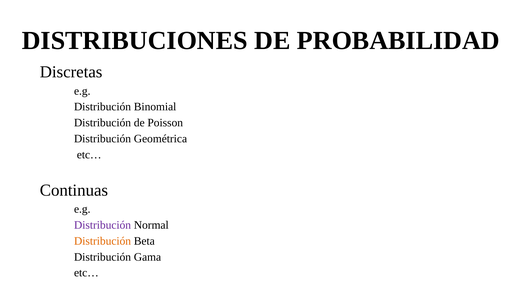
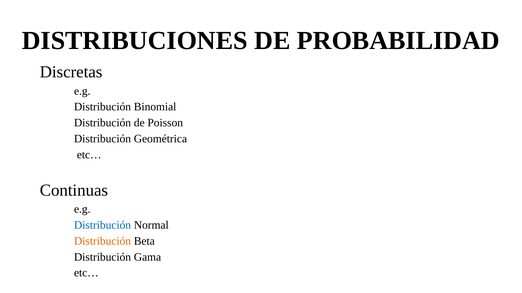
Distribución colour: purple -> blue (103, 226)
